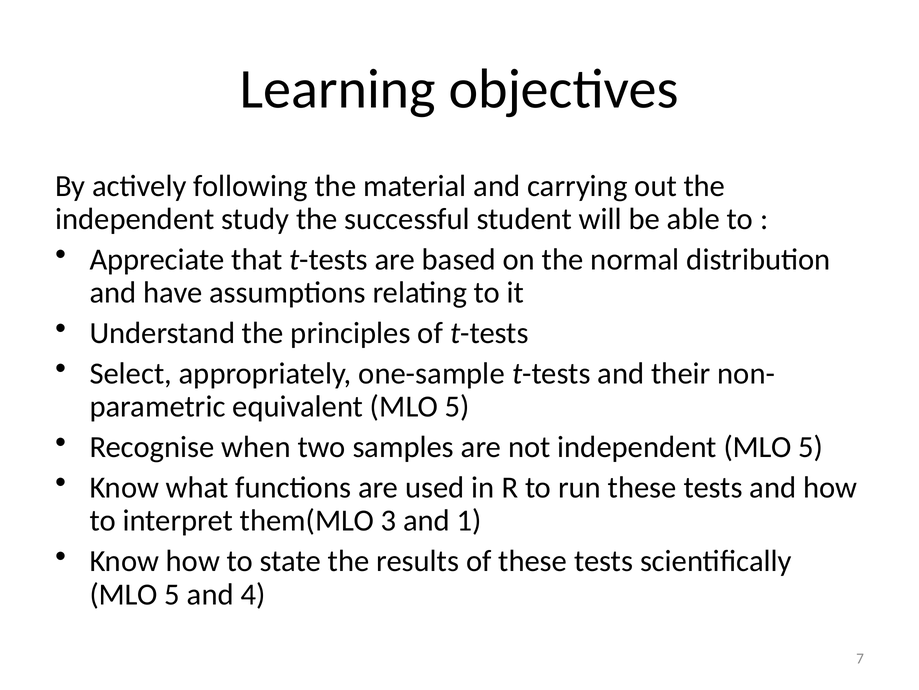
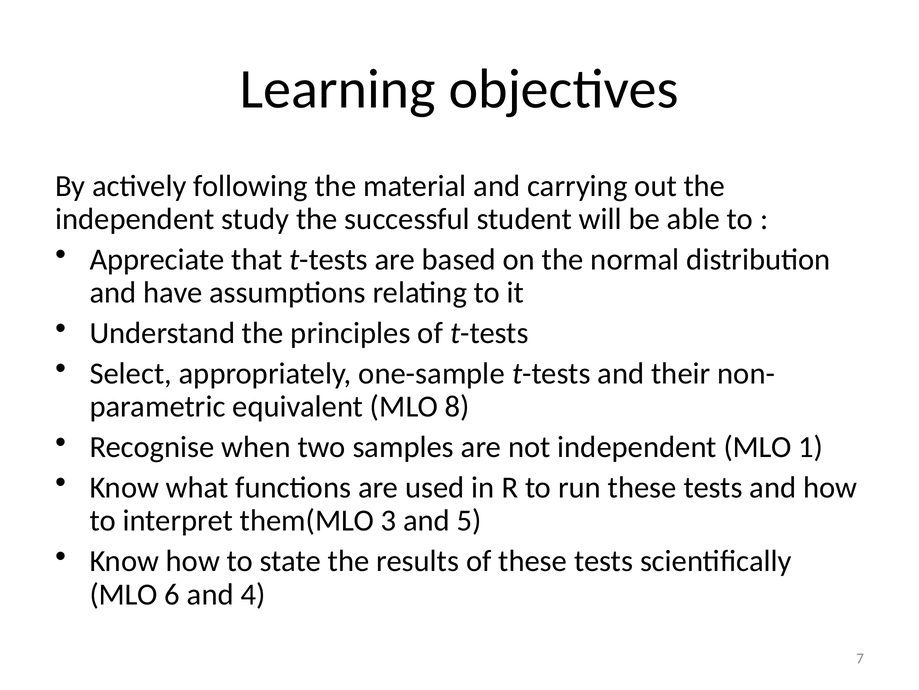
equivalent MLO 5: 5 -> 8 (457, 406)
independent MLO 5: 5 -> 1 (811, 447)
1: 1 -> 5 (469, 520)
5: 5 -> 6 (172, 594)
